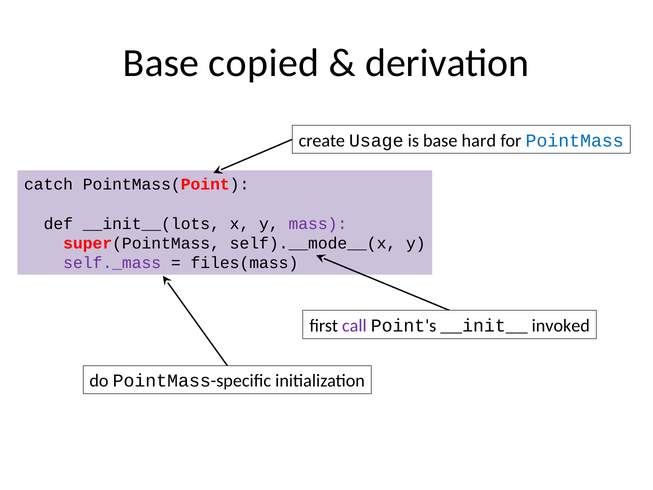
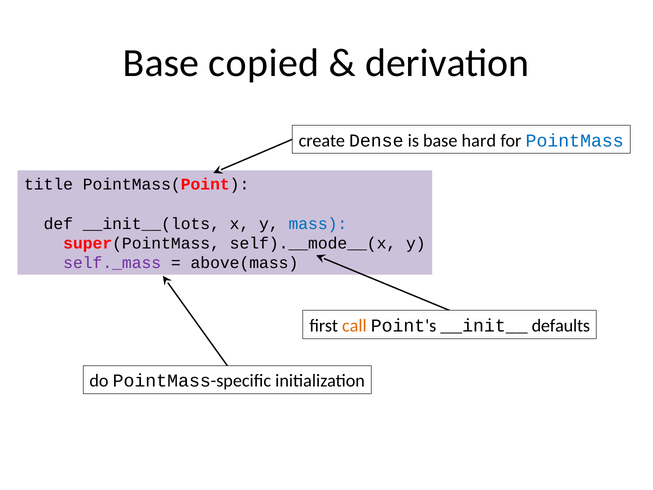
Usage: Usage -> Dense (376, 141)
catch: catch -> title (49, 184)
mass colour: purple -> blue (318, 224)
files(mass: files(mass -> above(mass (244, 263)
call colour: purple -> orange (354, 326)
invoked: invoked -> defaults (561, 326)
